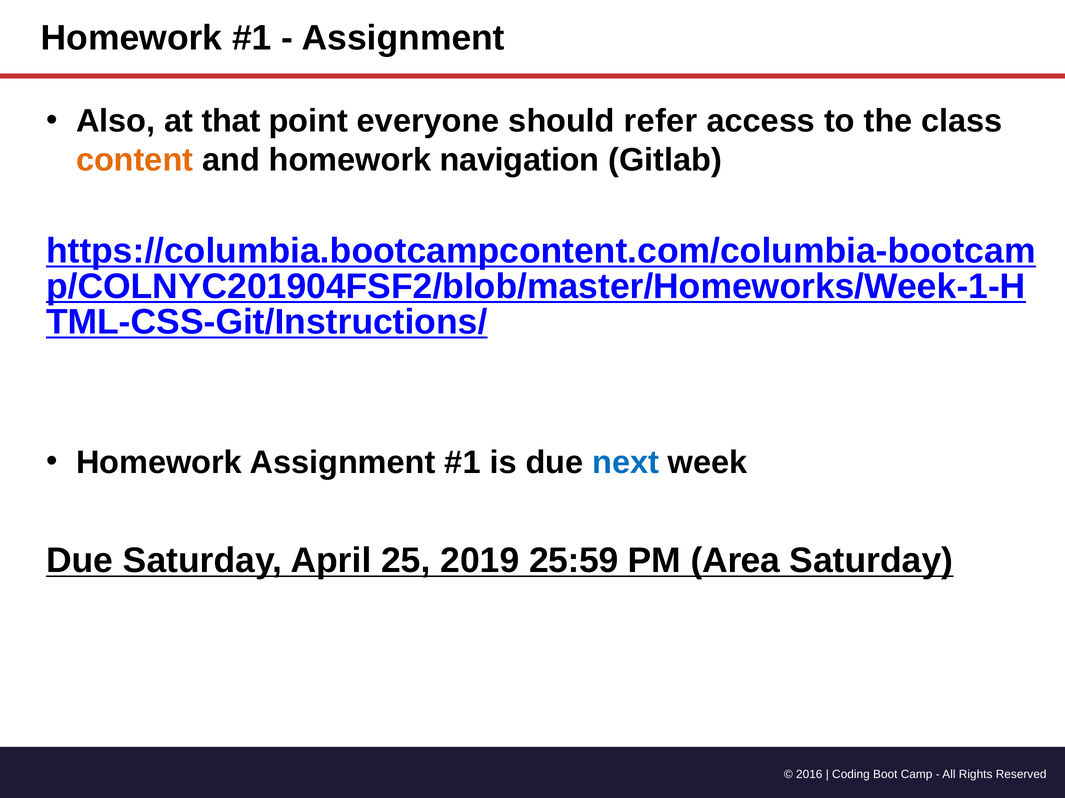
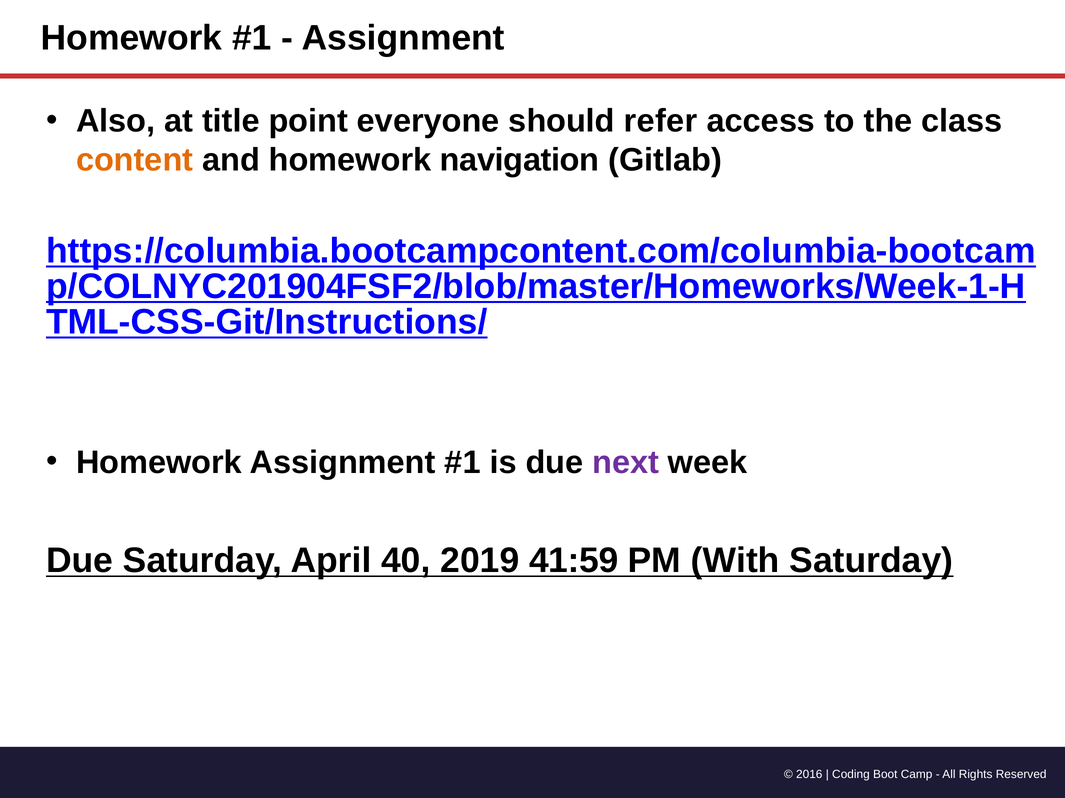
that: that -> title (231, 121)
next colour: blue -> purple (626, 463)
25: 25 -> 40 (406, 561)
25:59: 25:59 -> 41:59 (574, 561)
Area: Area -> With (735, 561)
